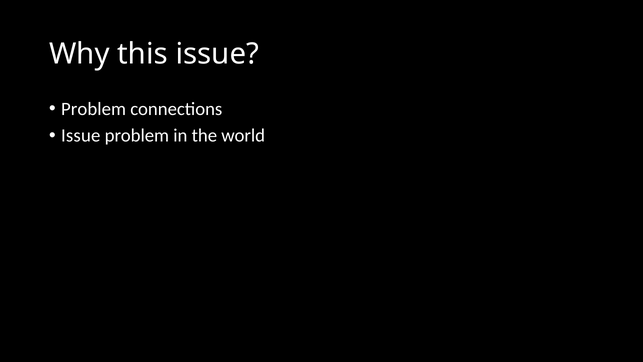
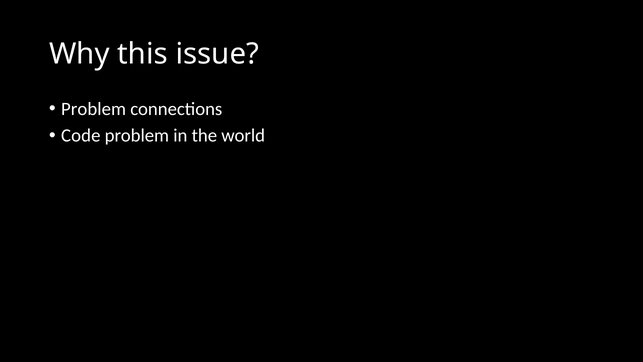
Issue: Issue -> Code (81, 136)
